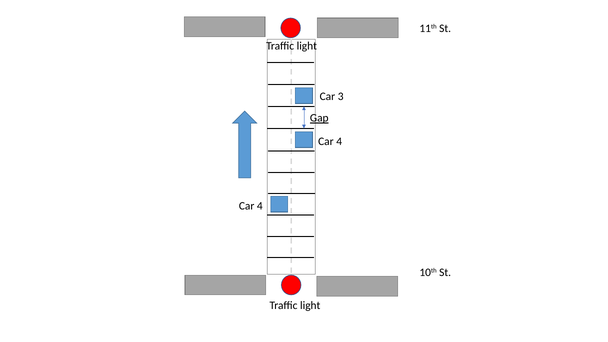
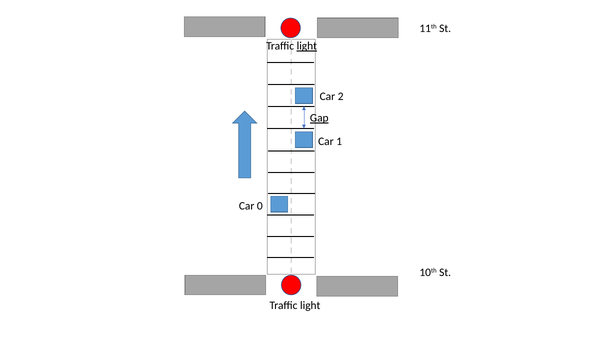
light underline: none -> present (307, 46)
3: 3 -> 2 (341, 96)
4: 4 -> 1 (339, 142)
4: 4 -> 0 (260, 206)
